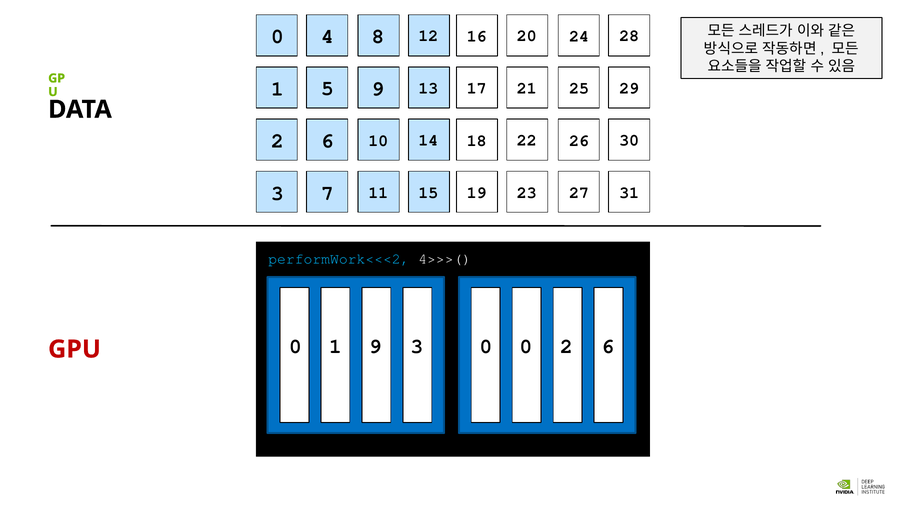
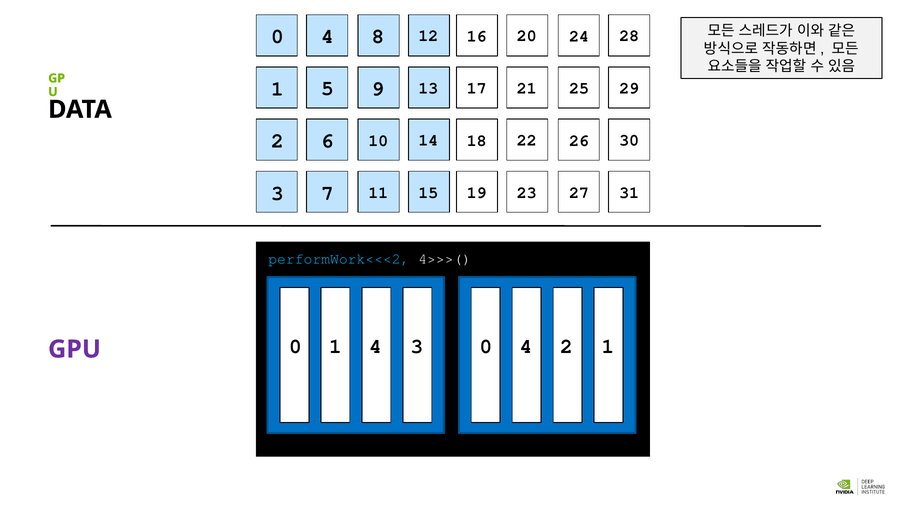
1 9: 9 -> 4 (376, 346)
0 0: 0 -> 4 (526, 346)
2 6: 6 -> 1 (608, 346)
GPU colour: red -> purple (75, 349)
